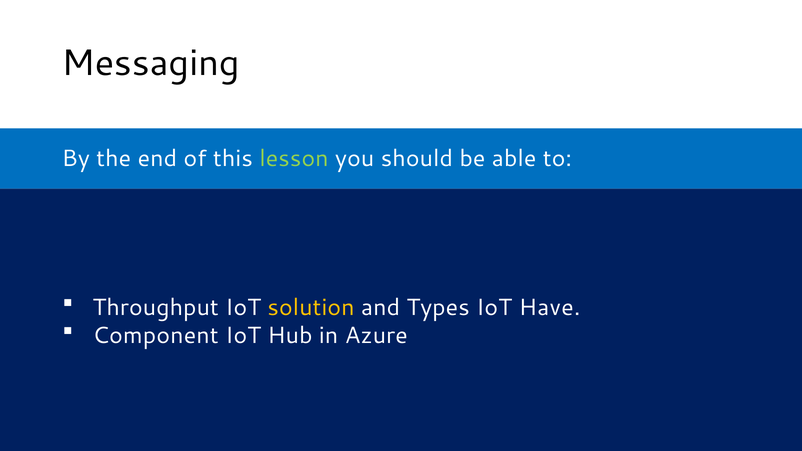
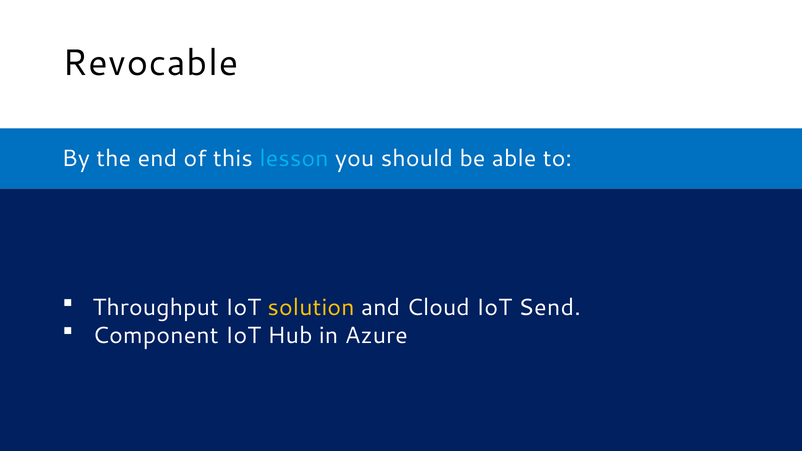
Messaging: Messaging -> Revocable (150, 63)
lesson colour: light green -> light blue (294, 158)
Types: Types -> Cloud (438, 308)
Have: Have -> Send (550, 308)
